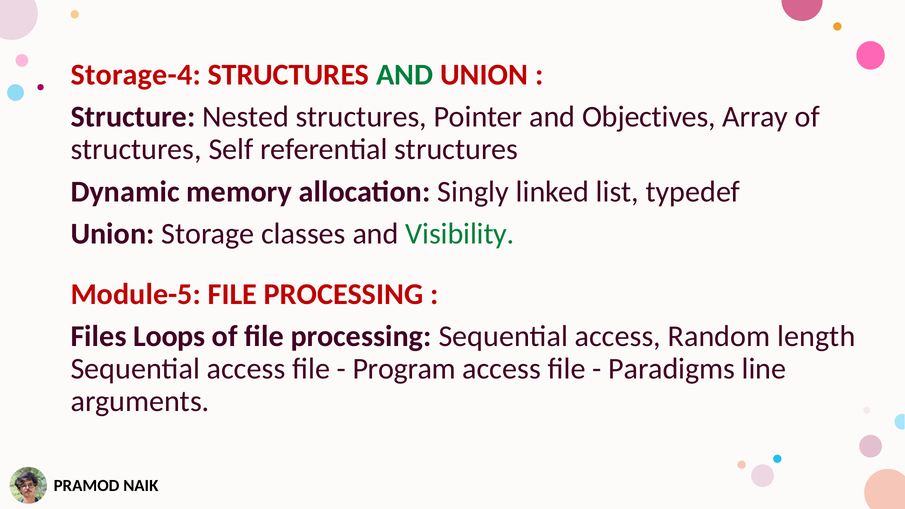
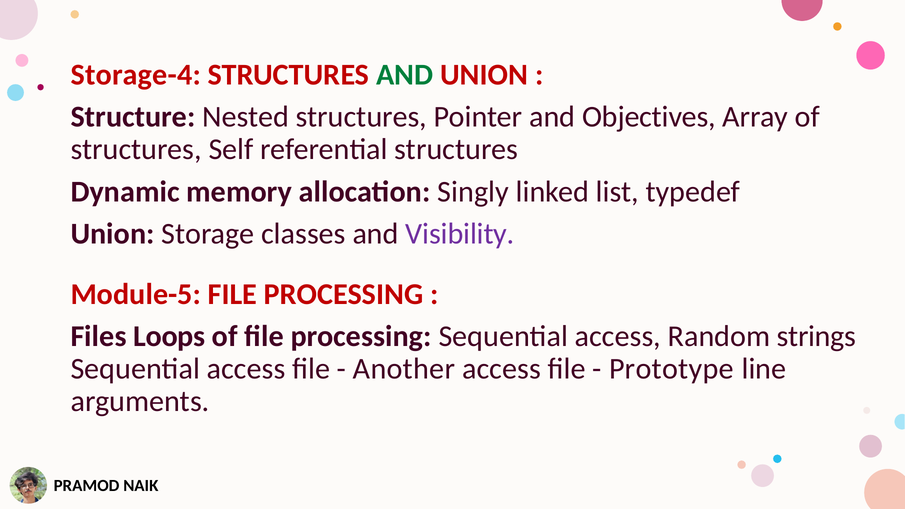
Visibility colour: green -> purple (460, 234)
length: length -> strings (816, 336)
Program: Program -> Another (404, 369)
Paradigms: Paradigms -> Prototype (671, 369)
